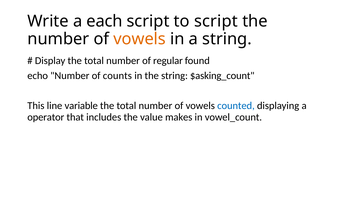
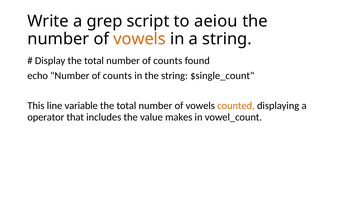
each: each -> grep (104, 21)
to script: script -> aeiou (216, 21)
total number of regular: regular -> counts (168, 61)
$asking_count: $asking_count -> $single_count (222, 76)
counted colour: blue -> orange (236, 106)
